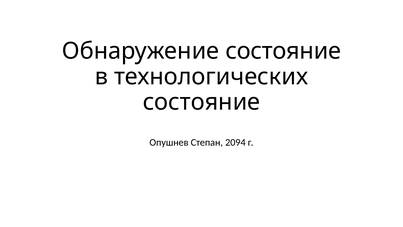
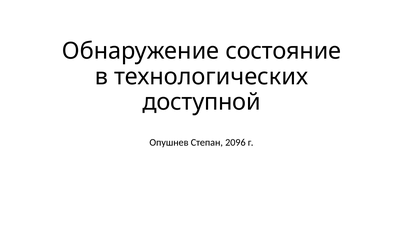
состояние: состояние -> доступной (202, 102)
2094: 2094 -> 2096 (235, 142)
